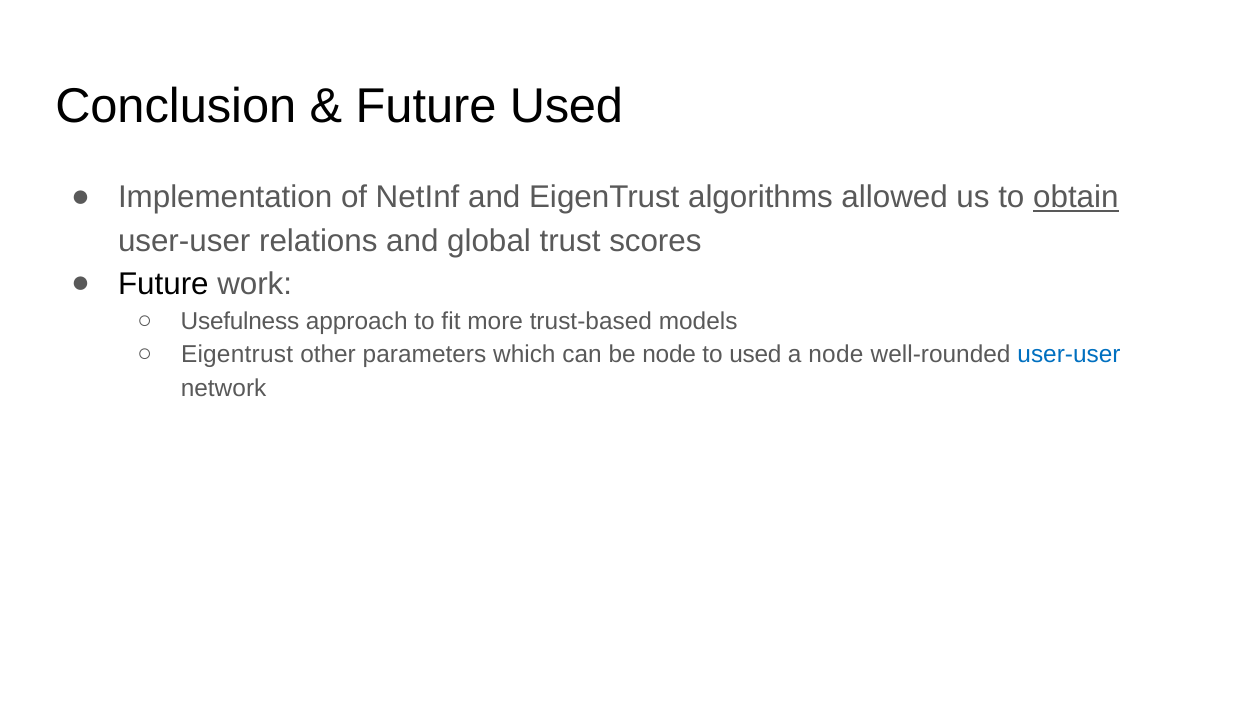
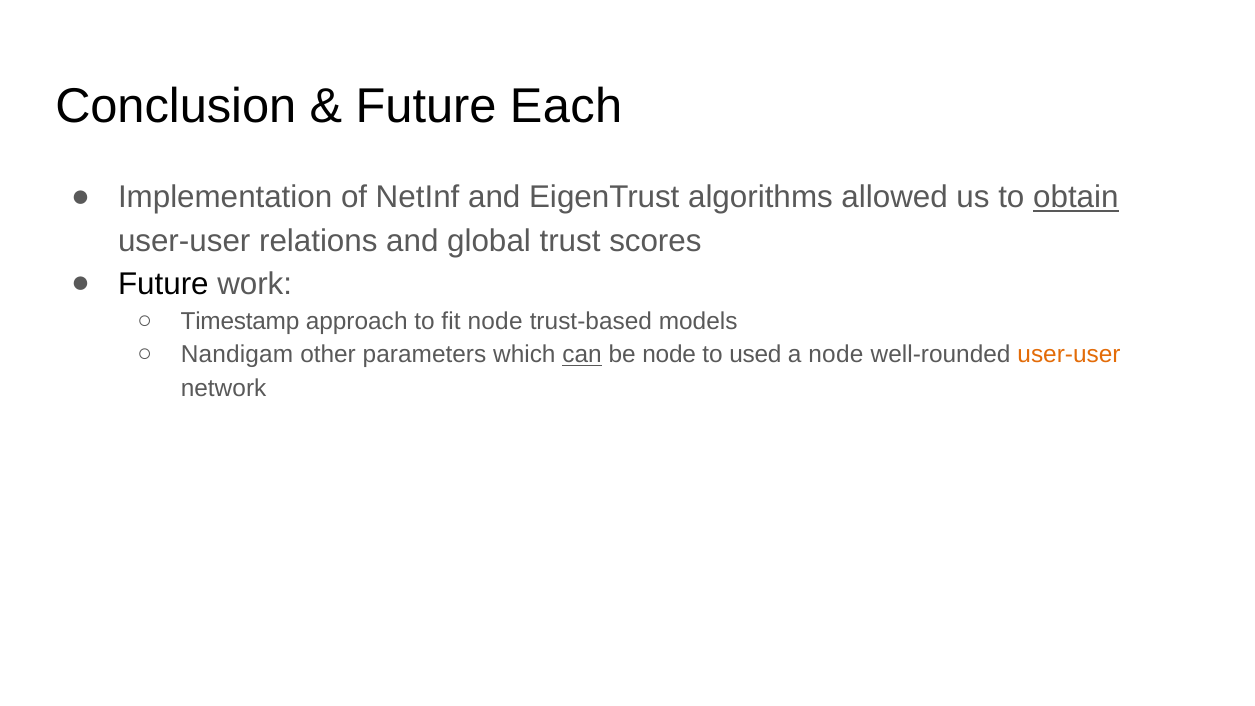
Future Used: Used -> Each (566, 106)
Usefulness: Usefulness -> Timestamp (240, 321)
fit more: more -> node (495, 321)
Eigentrust: Eigentrust -> Nandigam (237, 355)
can underline: none -> present (582, 355)
user-user colour: blue -> orange (1069, 355)
